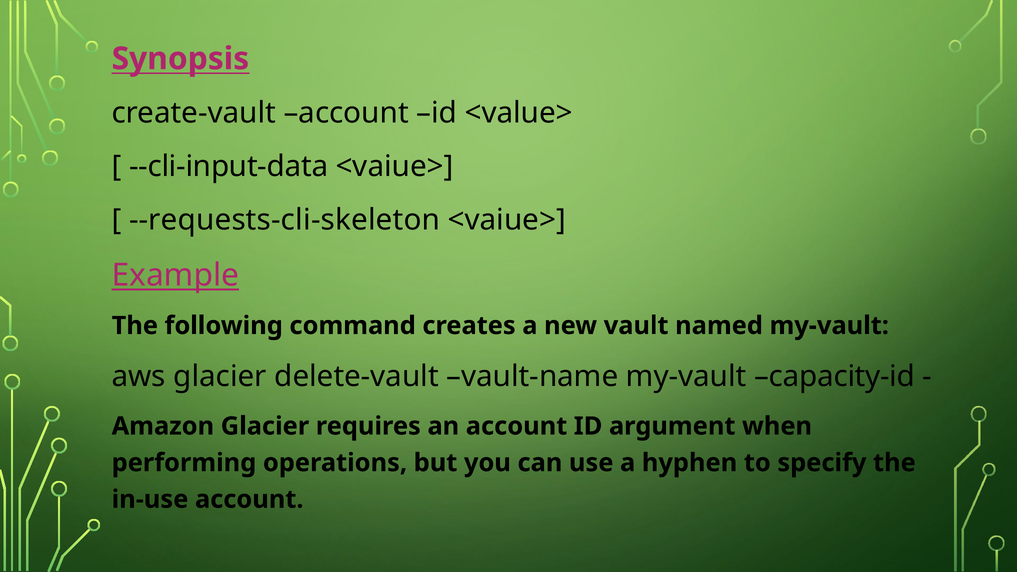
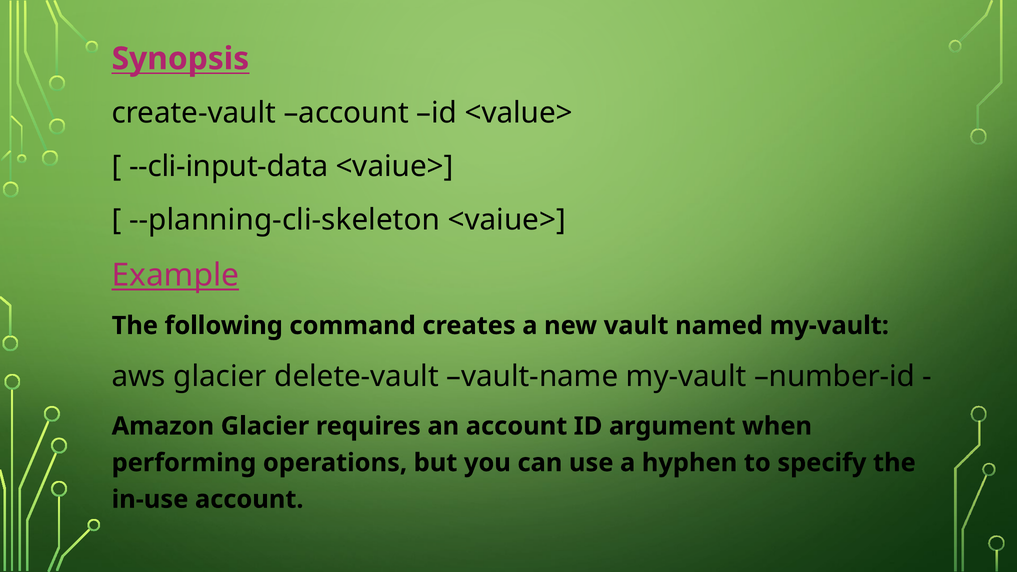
--requests-cli-skeleton: --requests-cli-skeleton -> --planning-cli-skeleton (285, 220)
capacity-id: capacity-id -> number-id (835, 377)
